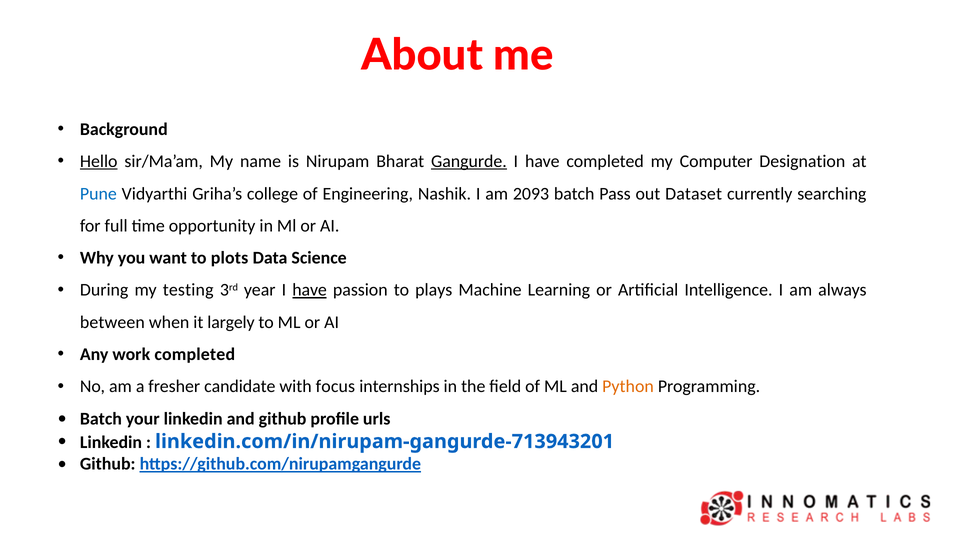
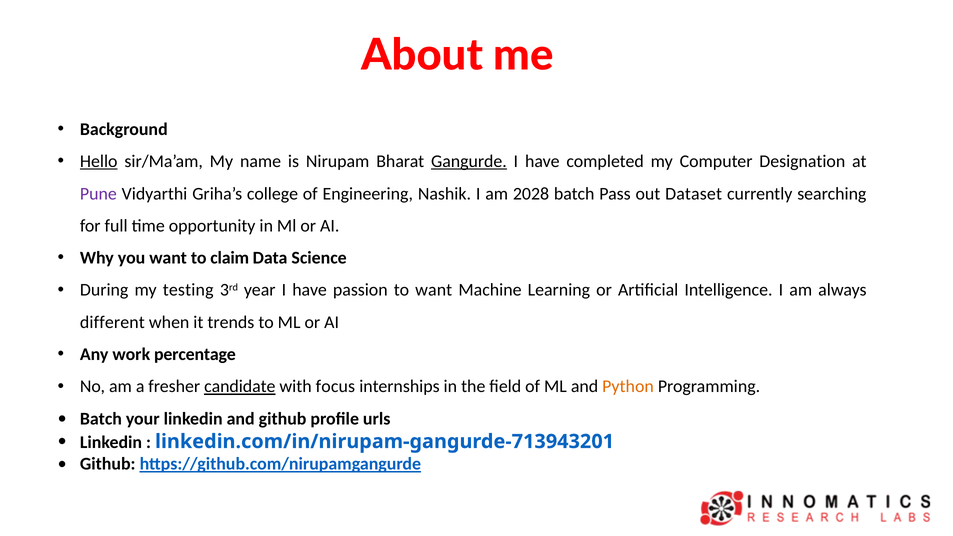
Pune colour: blue -> purple (98, 194)
2093: 2093 -> 2028 (531, 194)
plots: plots -> claim (230, 258)
have underline: present -> none (310, 290)
to plays: plays -> want (434, 290)
between: between -> different (112, 322)
largely: largely -> trends (231, 322)
work completed: completed -> percentage (195, 354)
candidate underline: none -> present (240, 387)
